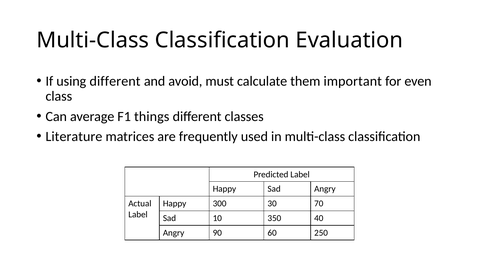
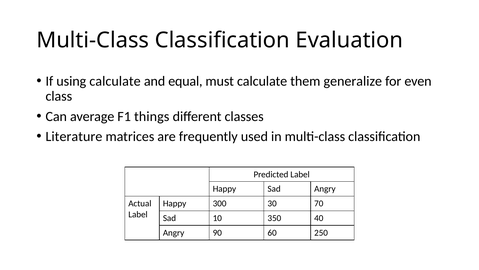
using different: different -> calculate (115, 81)
avoid: avoid -> equal (185, 81)
important: important -> generalize (353, 81)
